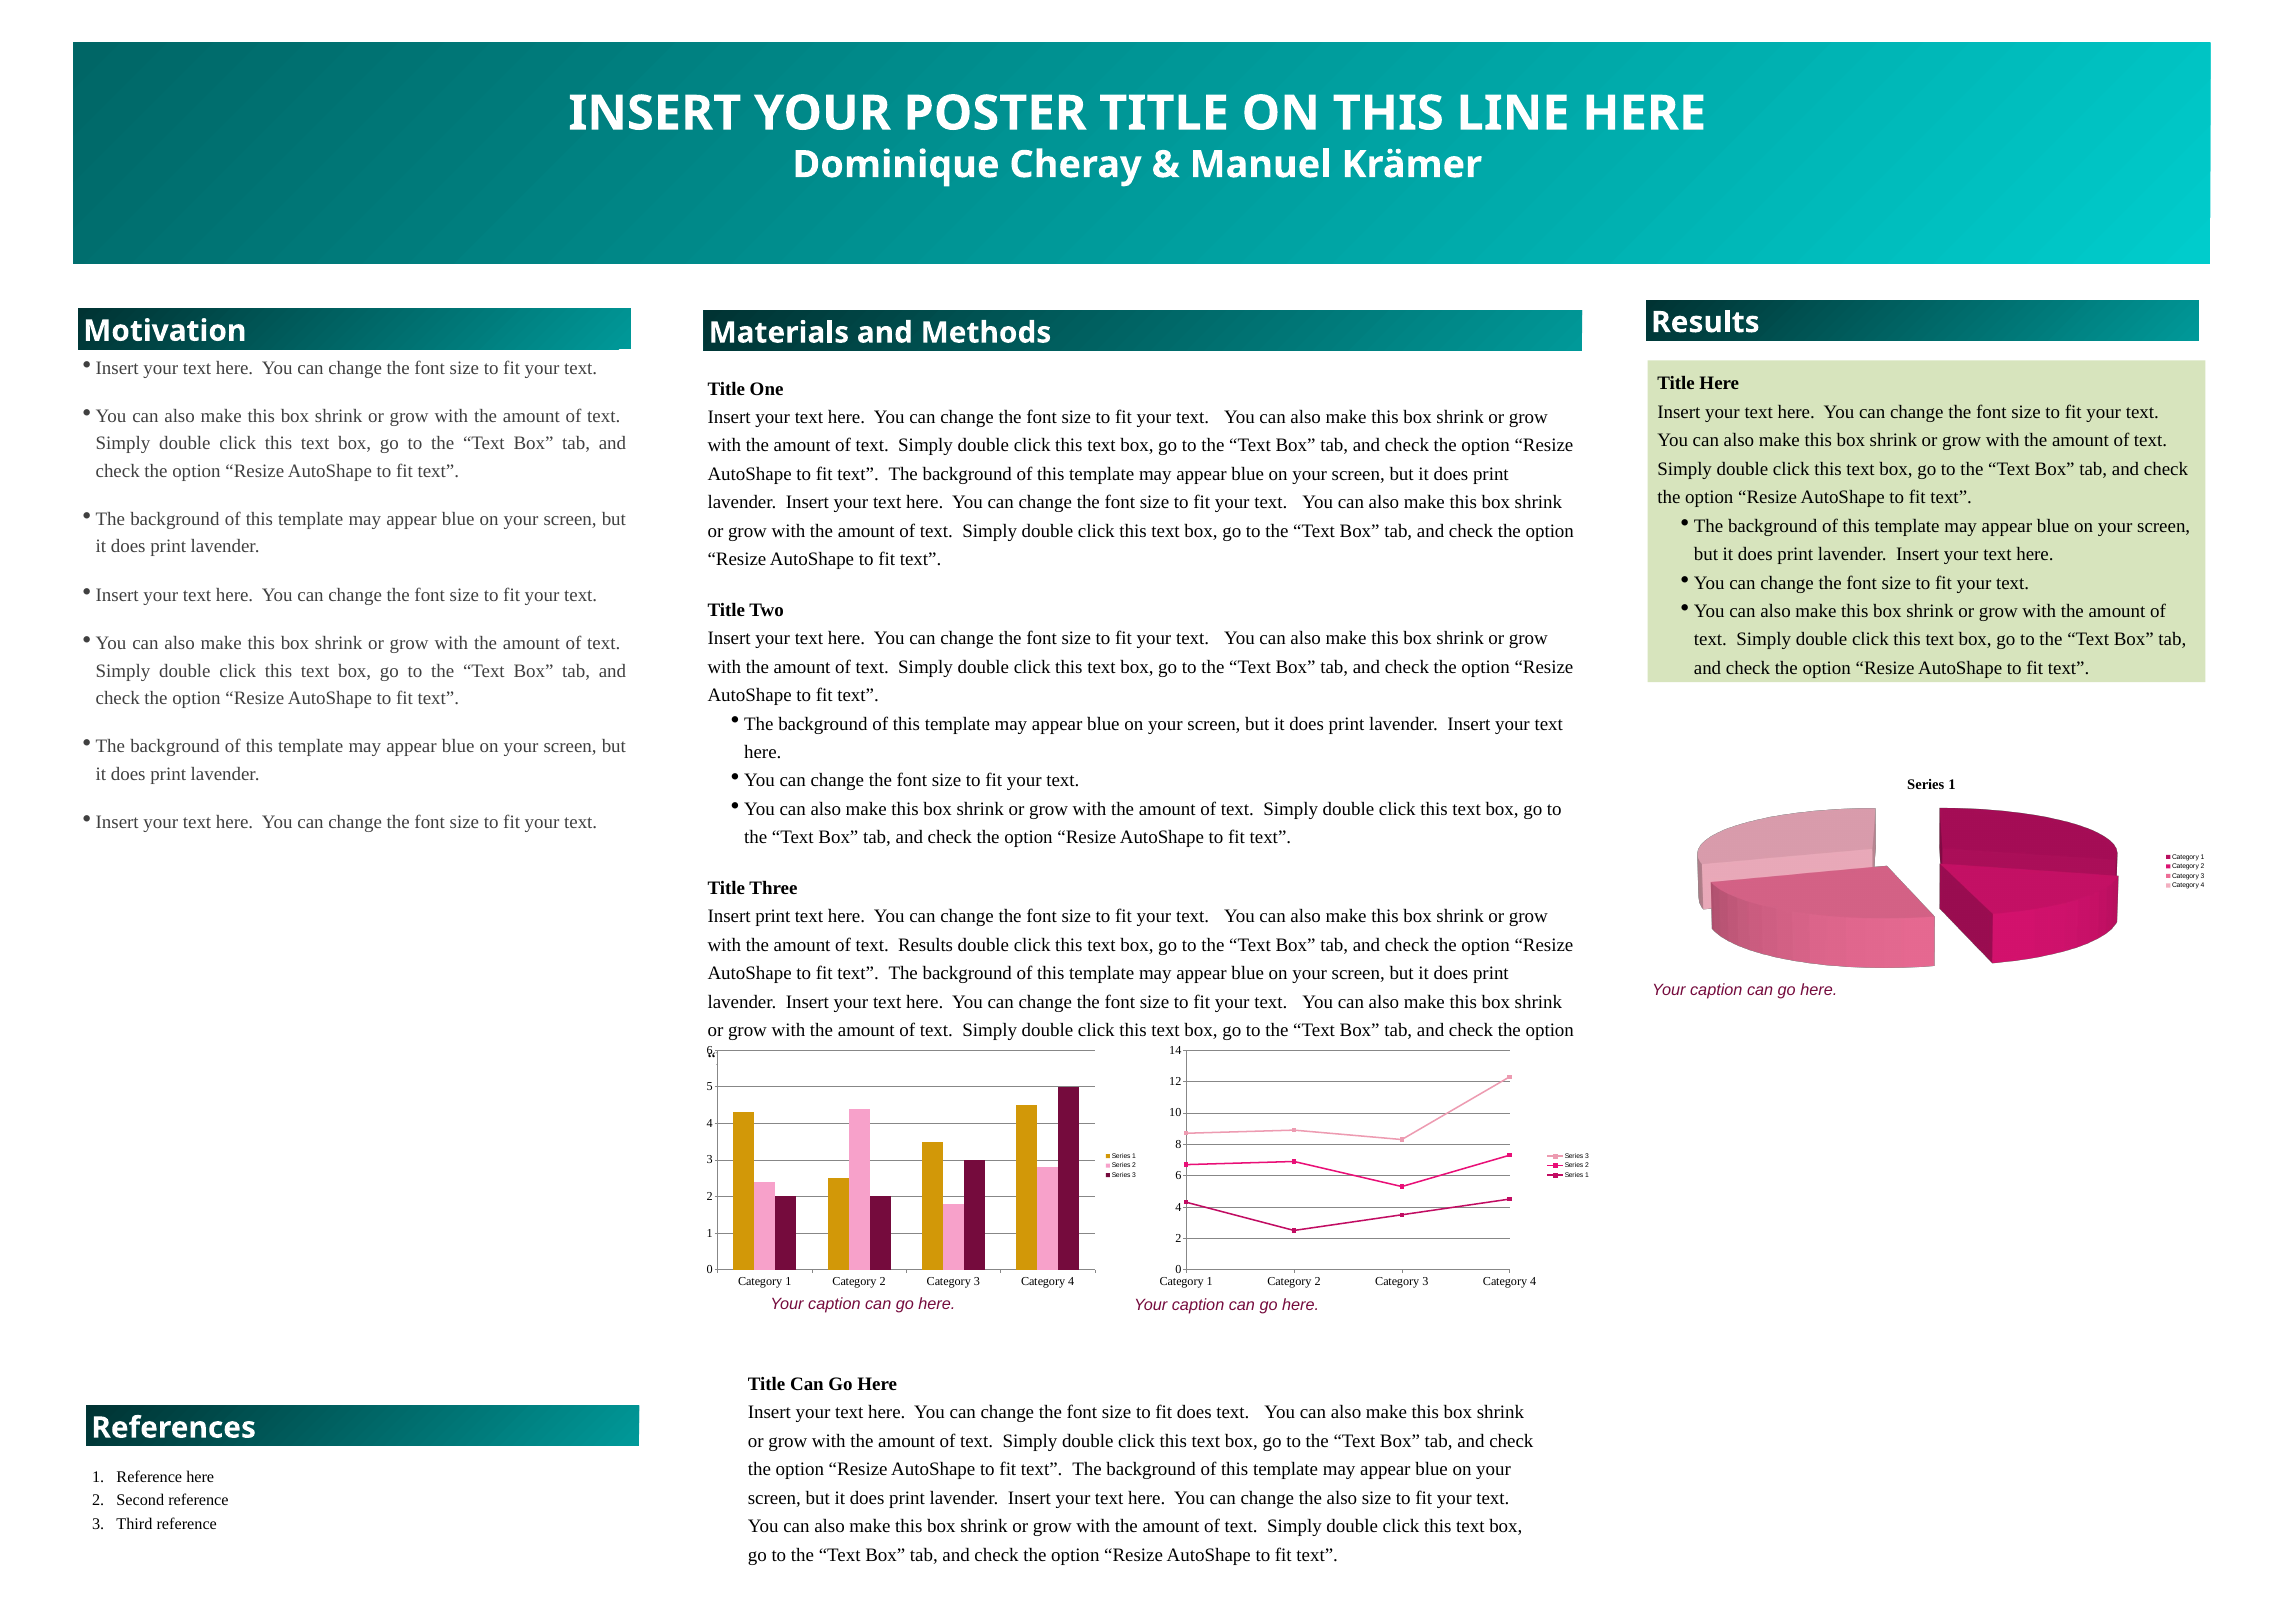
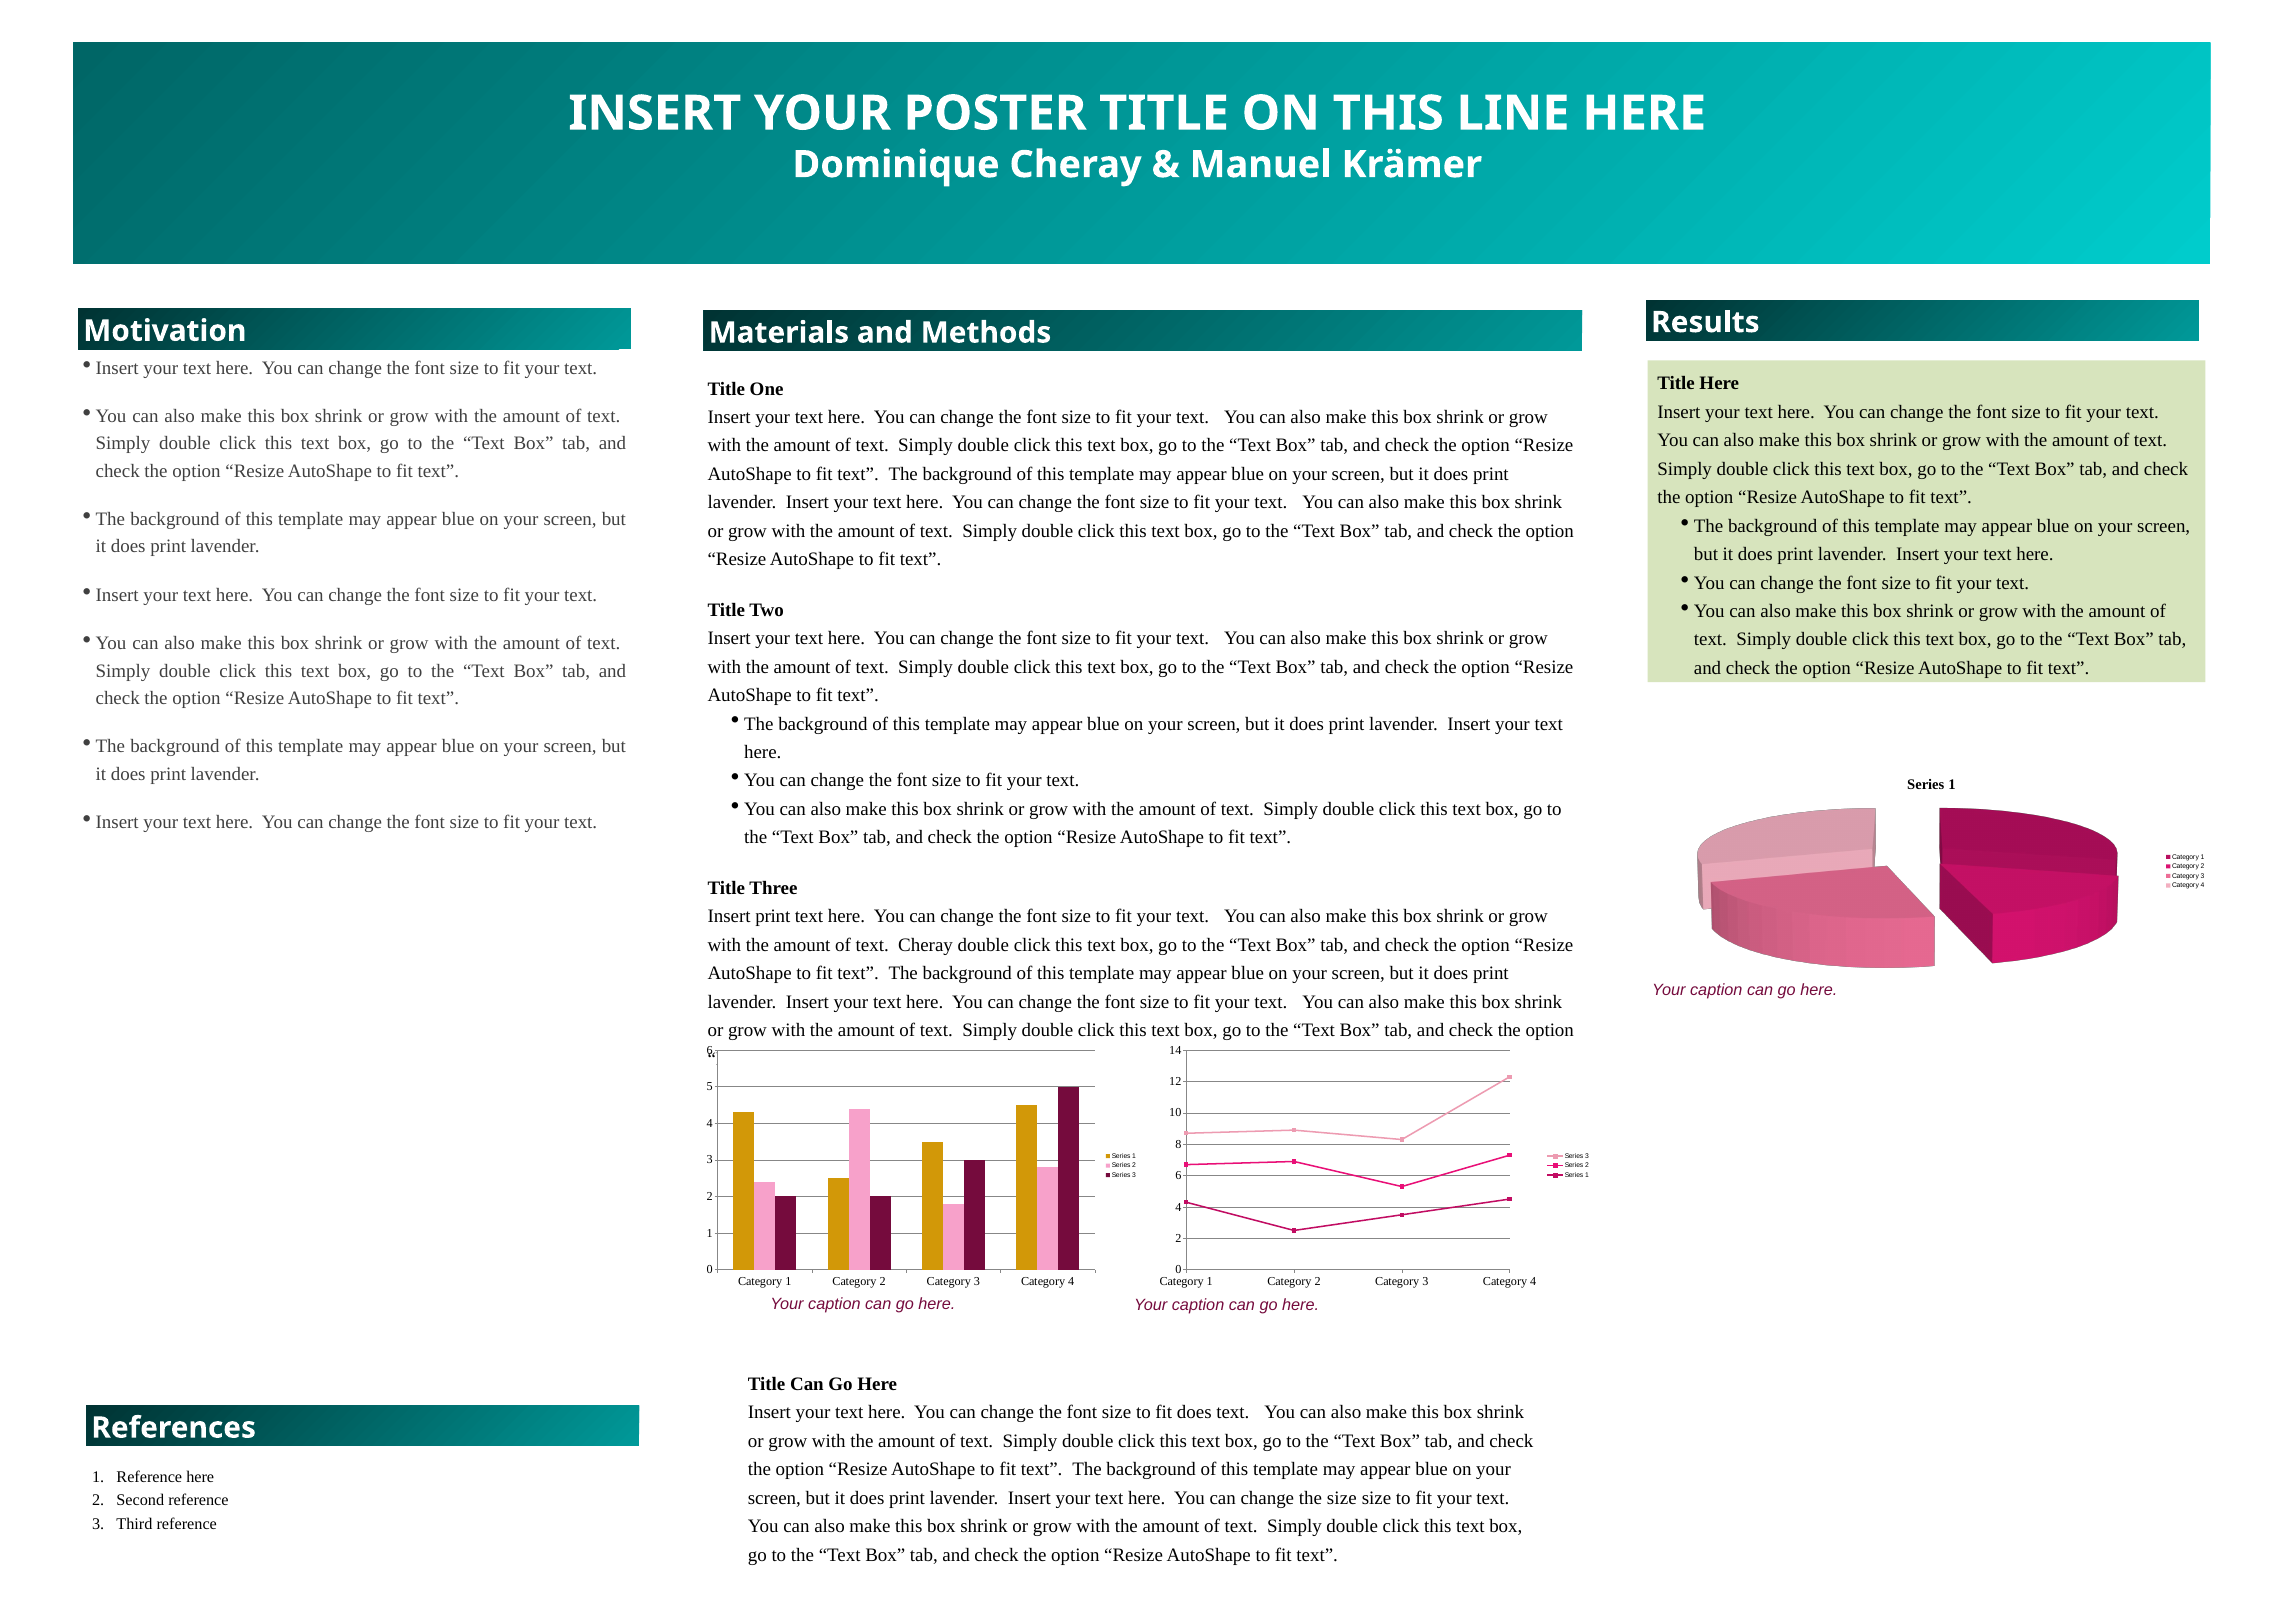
text Results: Results -> Cheray (926, 945)
the also: also -> size (1342, 1498)
